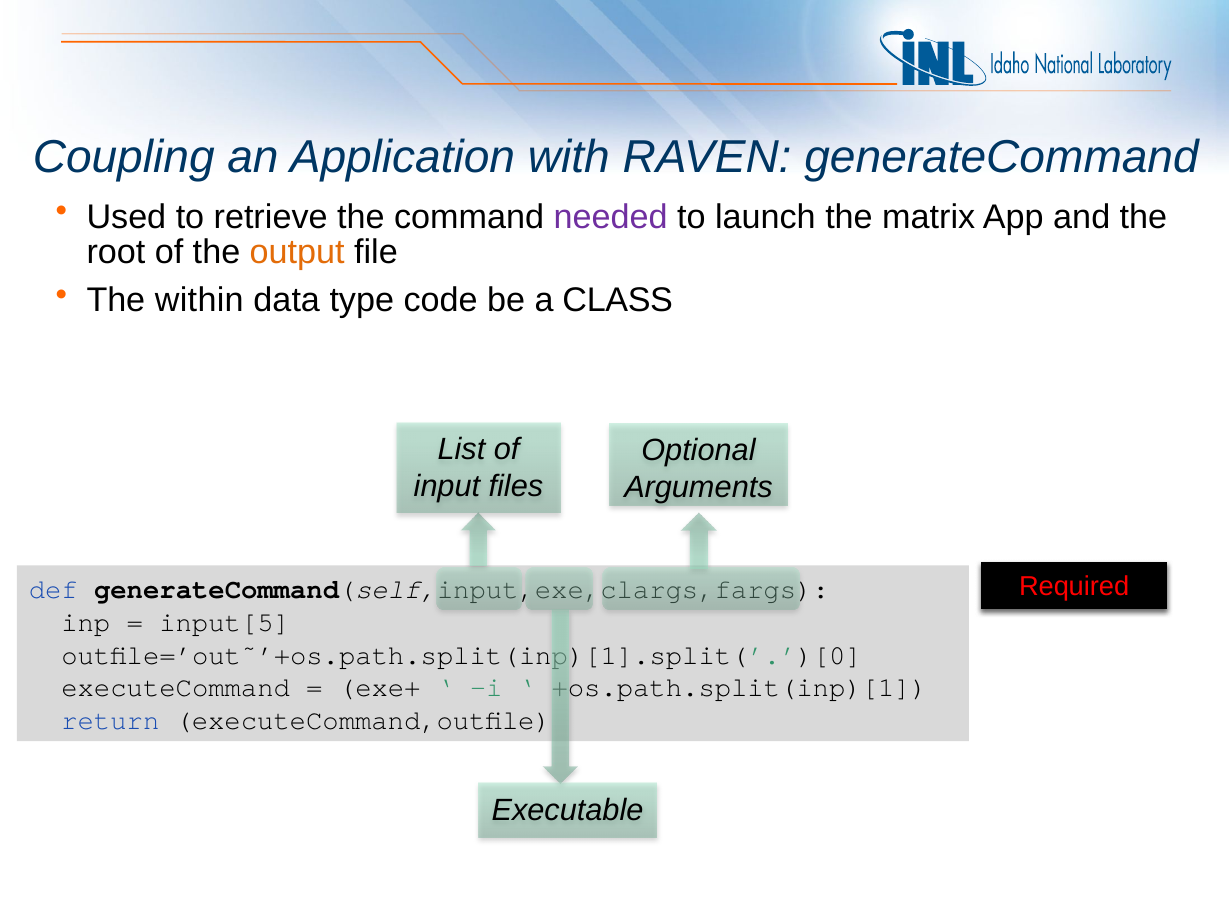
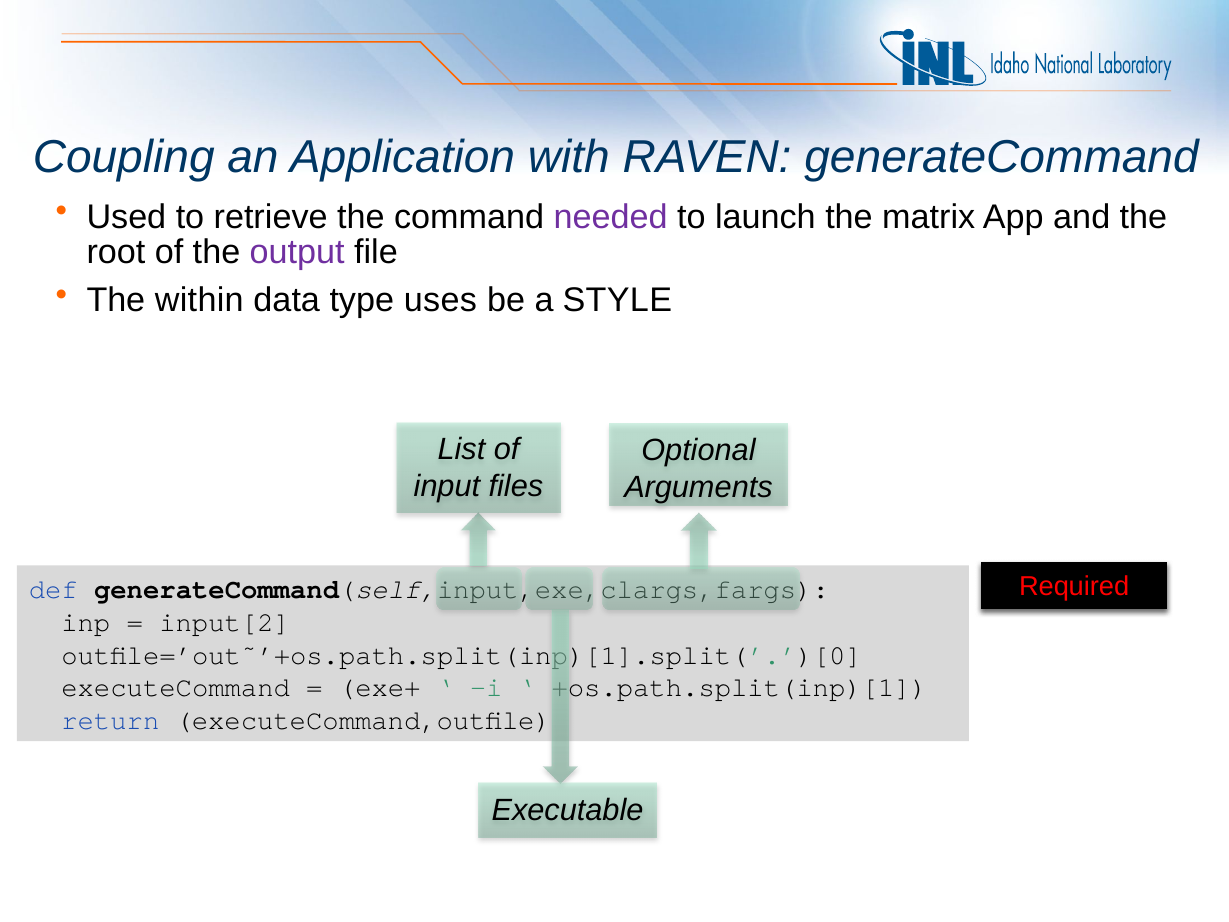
output colour: orange -> purple (297, 252)
code: code -> uses (440, 300)
CLASS: CLASS -> STYLE (617, 300)
input[5: input[5 -> input[2 (225, 622)
